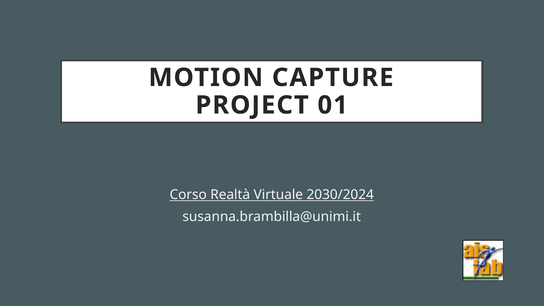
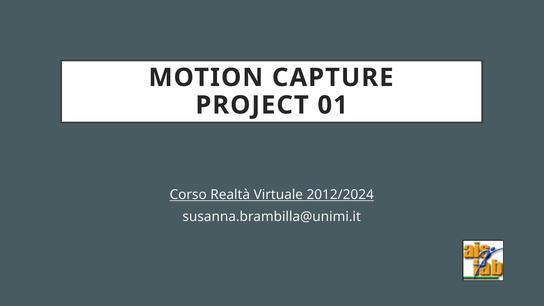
2030/2024: 2030/2024 -> 2012/2024 (340, 195)
